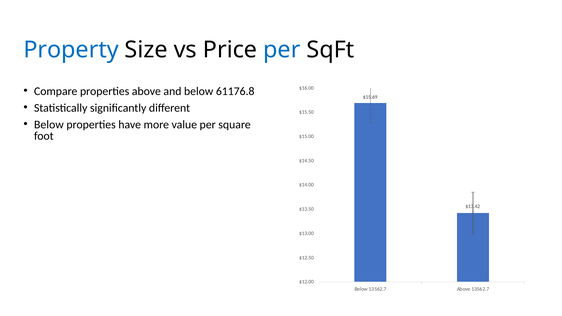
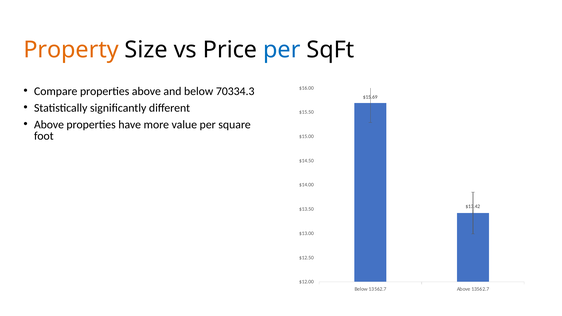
Property colour: blue -> orange (71, 50)
61176.8: 61176.8 -> 70334.3 (235, 91)
Below: Below -> Above (49, 125)
